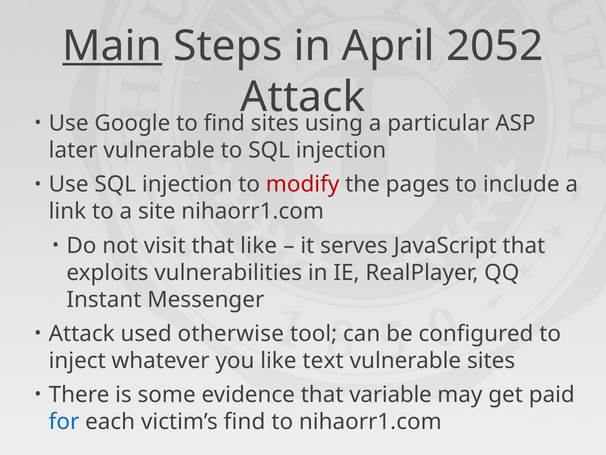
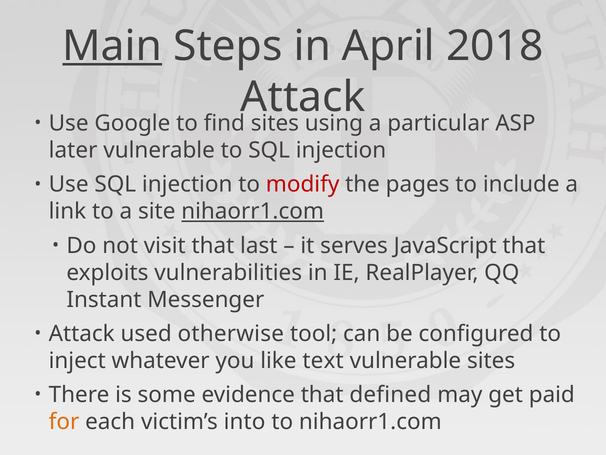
2052: 2052 -> 2018 (495, 46)
nihaorr1.com underline: none -> present (253, 211)
that like: like -> last (259, 245)
variable: variable -> defined (390, 395)
for colour: blue -> orange (64, 422)
victim’s find: find -> into (245, 422)
